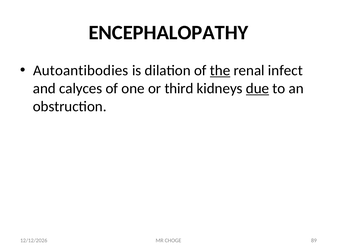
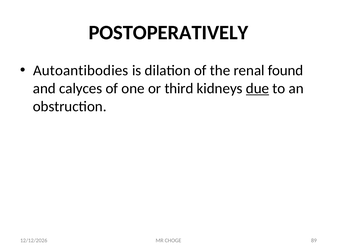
ENCEPHALOPATHY: ENCEPHALOPATHY -> POSTOPERATIVELY (168, 33)
the underline: present -> none (220, 71)
infect: infect -> found (285, 71)
